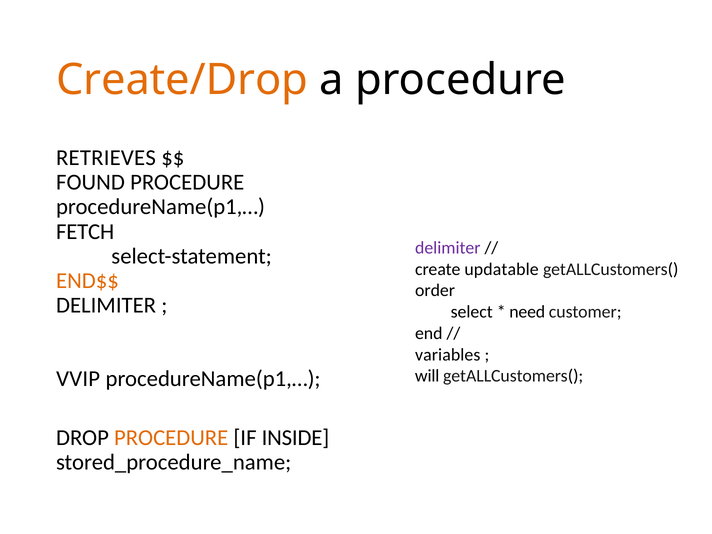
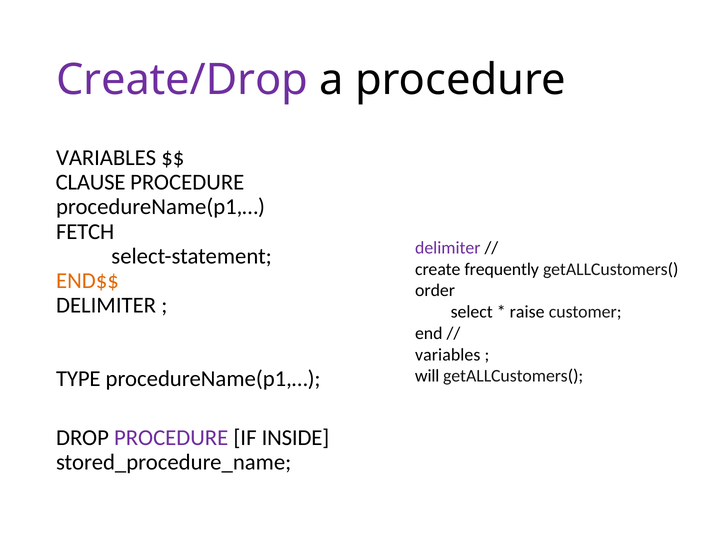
Create/Drop colour: orange -> purple (182, 80)
RETRIEVES: RETRIEVES -> VARIABLES (106, 158)
FOUND: FOUND -> CLAUSE (91, 182)
updatable: updatable -> frequently (502, 269)
need: need -> raise (527, 312)
VVIP: VVIP -> TYPE (78, 379)
PROCEDURE colour: orange -> purple (171, 438)
